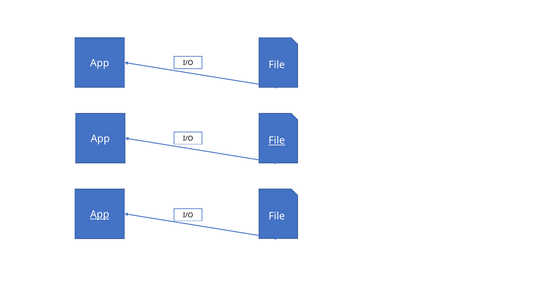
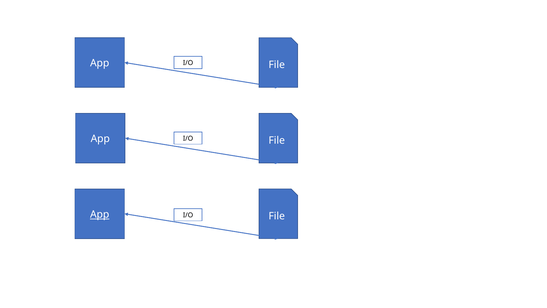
File underline: present -> none (277, 140)
